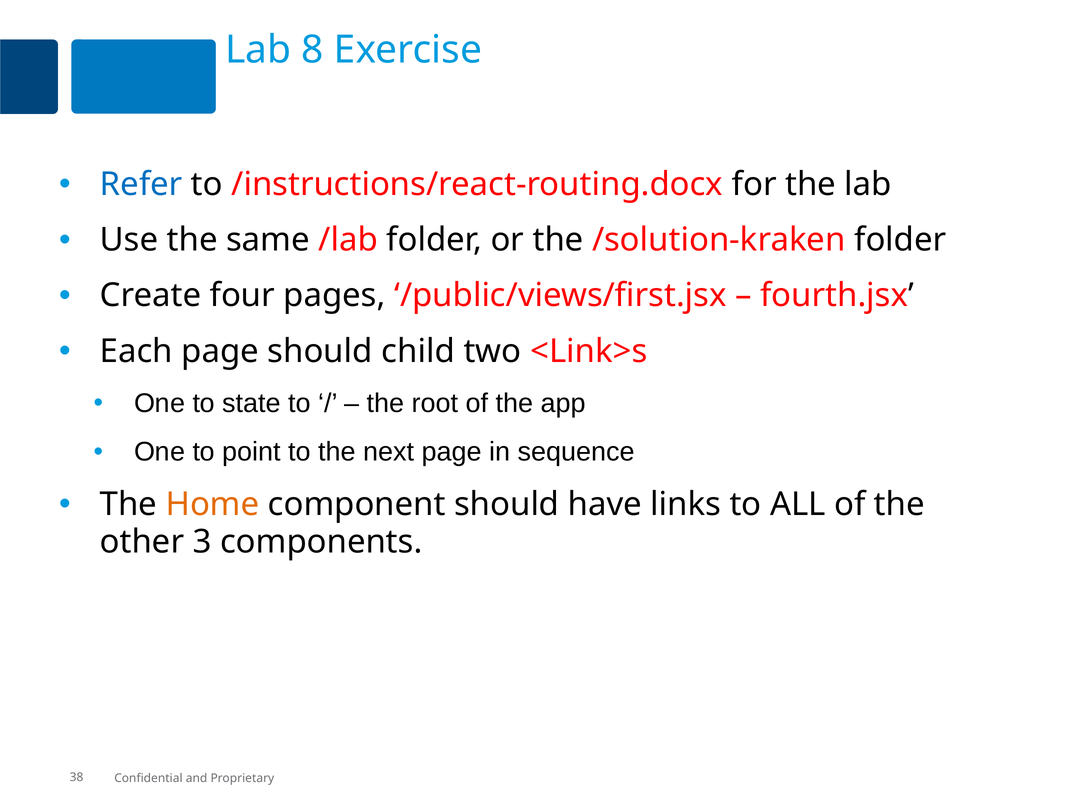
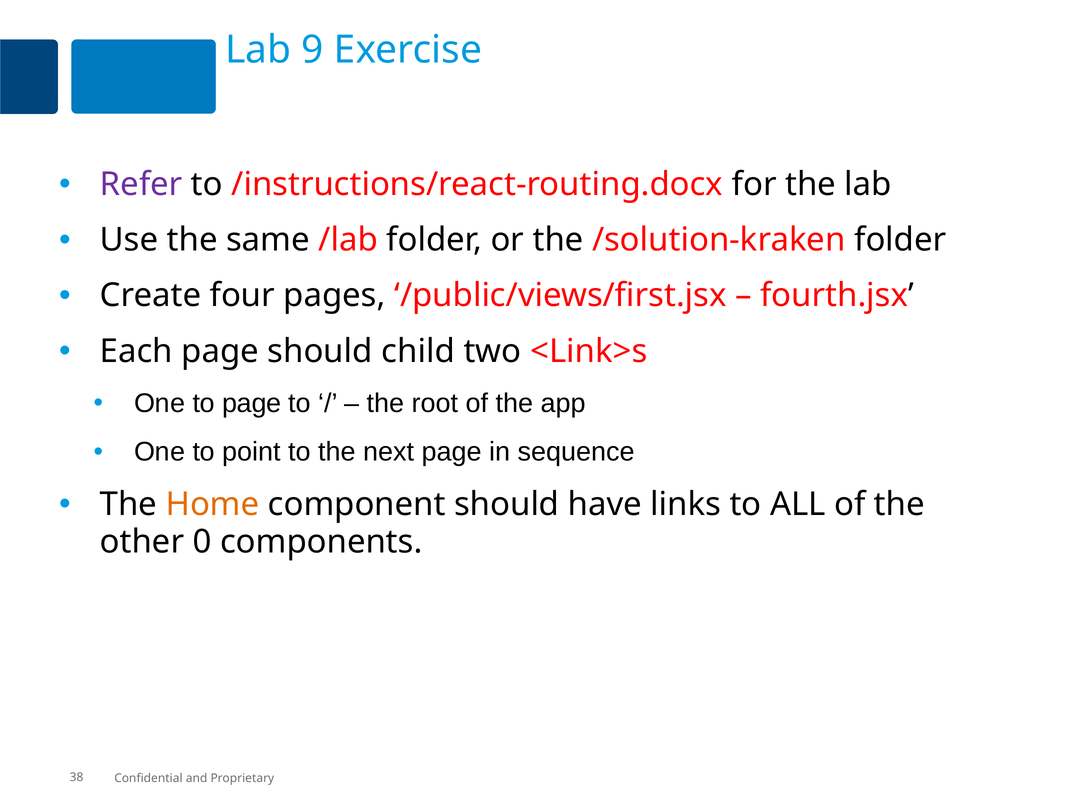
8: 8 -> 9 (313, 50)
Refer colour: blue -> purple (141, 184)
to state: state -> page (252, 403)
3: 3 -> 0 (202, 542)
